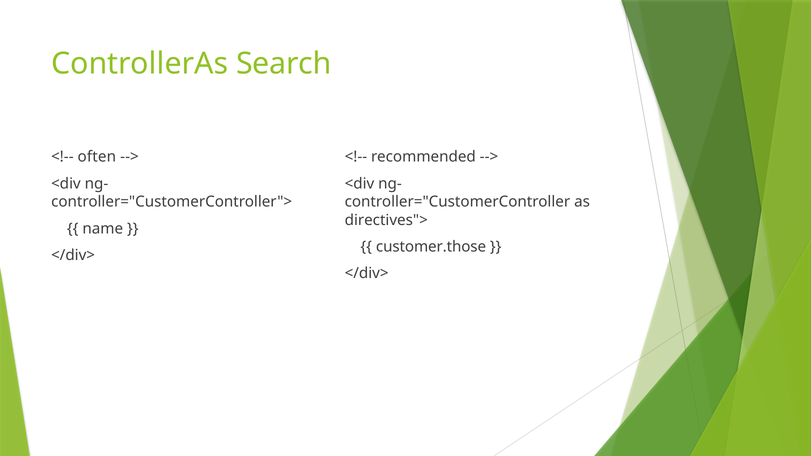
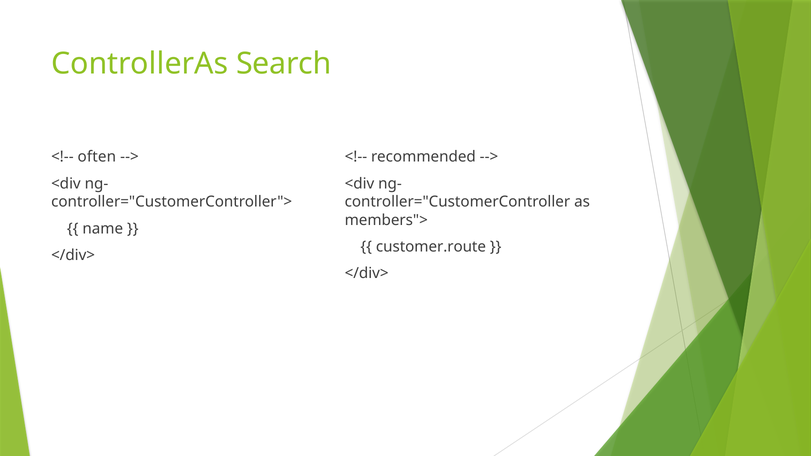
directives">: directives"> -> members"> (386, 220)
customer.those: customer.those -> customer.route (431, 247)
